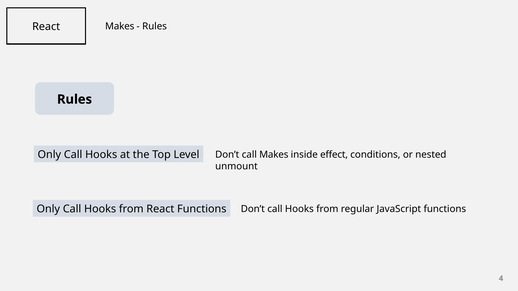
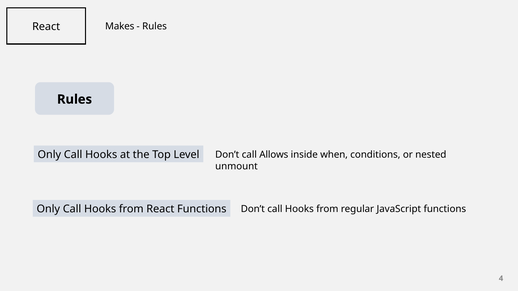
call Makes: Makes -> Allows (274, 155)
effect: effect -> when (334, 155)
